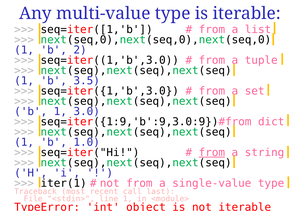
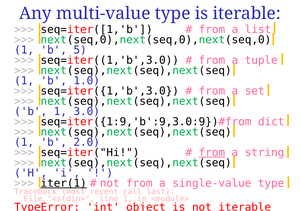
2: 2 -> 5 (80, 50)
3.5: 3.5 -> 1.0 (87, 81)
1.0: 1.0 -> 2.0 (87, 143)
iter(1 underline: none -> present (64, 184)
